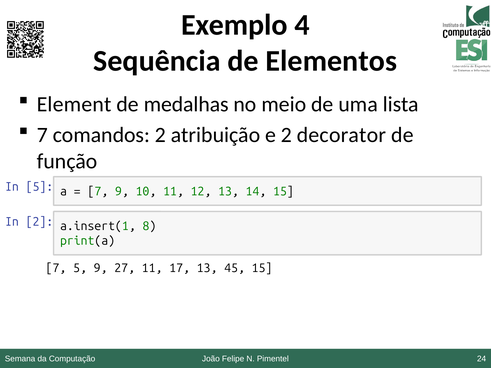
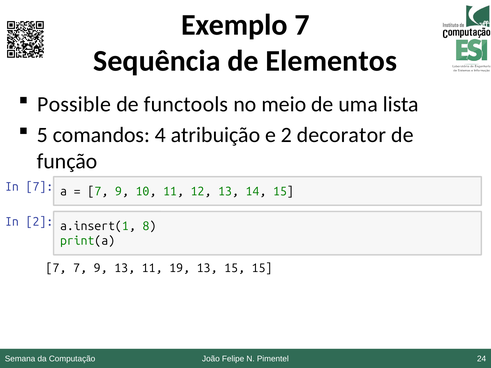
Exemplo 4: 4 -> 7 (302, 25)
Element: Element -> Possible (74, 105)
medalhas: medalhas -> functools (186, 105)
7: 7 -> 5 (42, 135)
comandos 2: 2 -> 4 (160, 135)
In 5: 5 -> 7 (39, 187)
7 5: 5 -> 7 (80, 268)
9 27: 27 -> 13 (125, 268)
17: 17 -> 19 (180, 268)
13 45: 45 -> 15 (234, 268)
